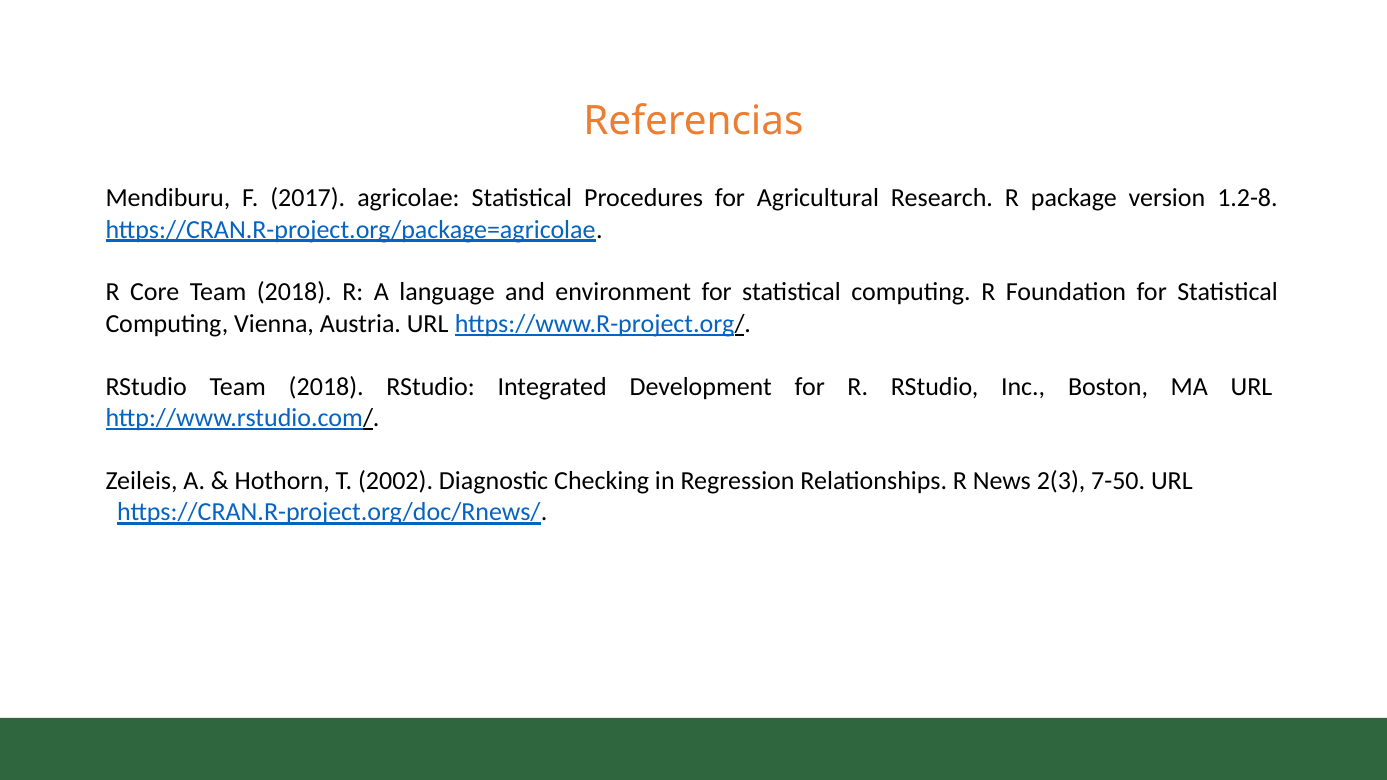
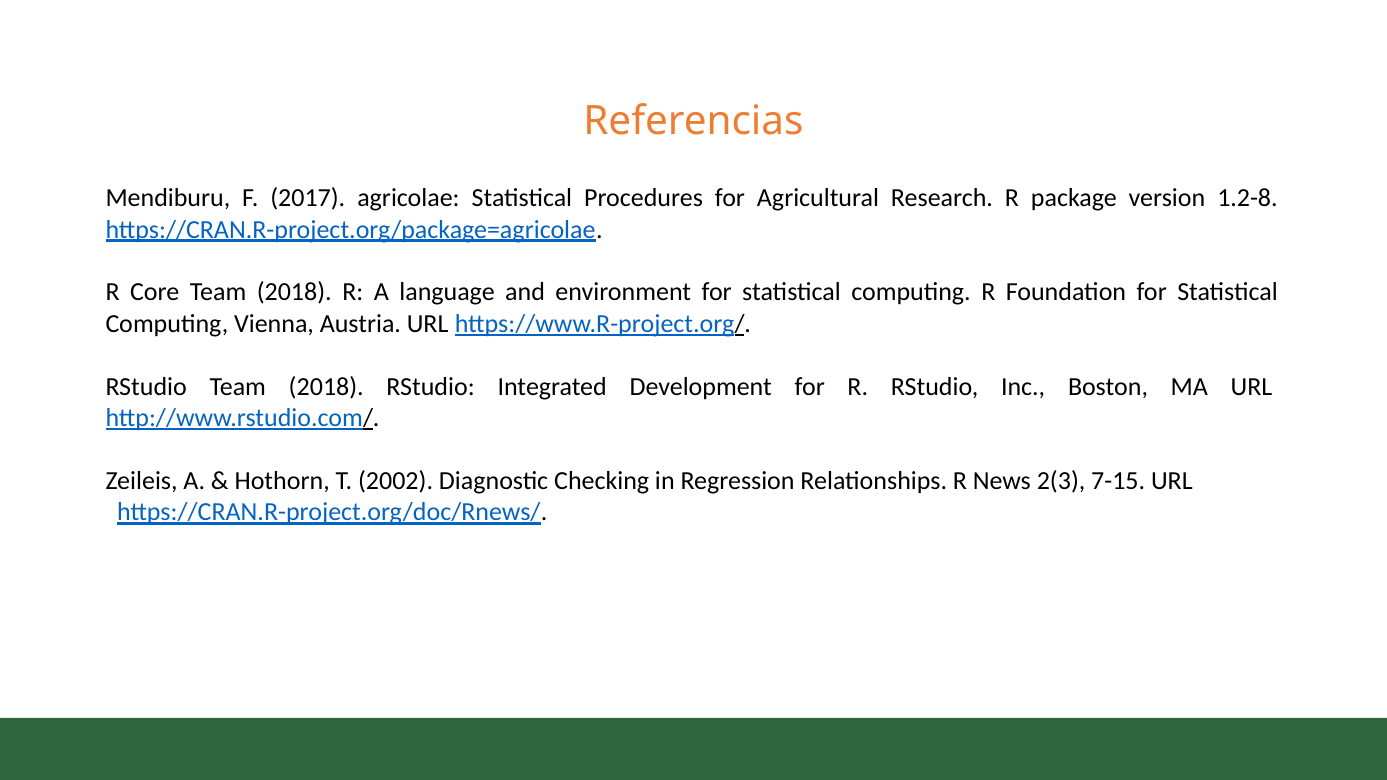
7-50: 7-50 -> 7-15 (1118, 481)
